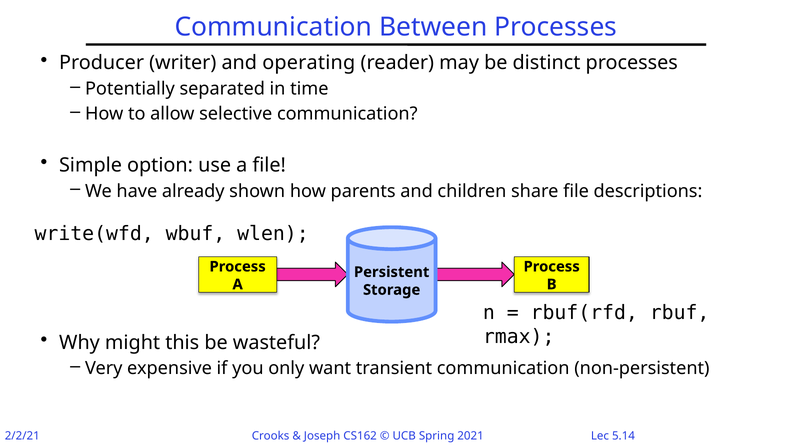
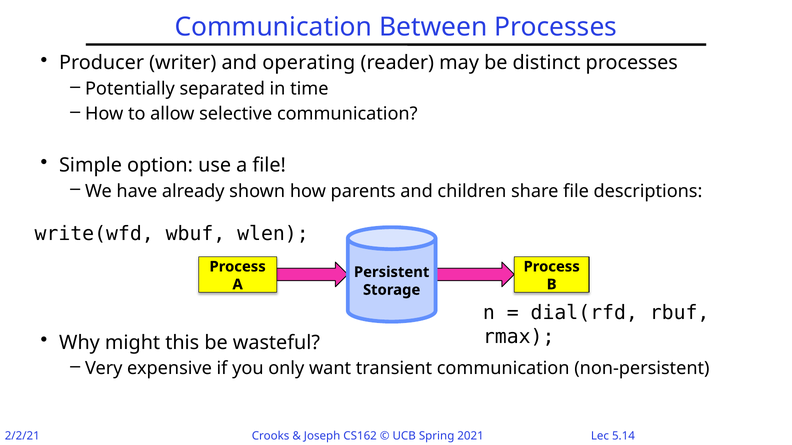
rbuf(rfd: rbuf(rfd -> dial(rfd (584, 313)
